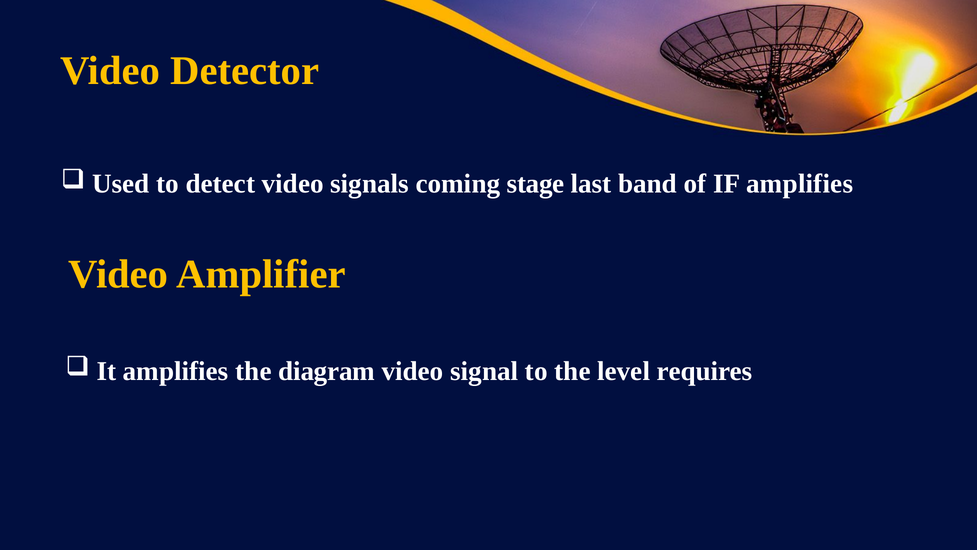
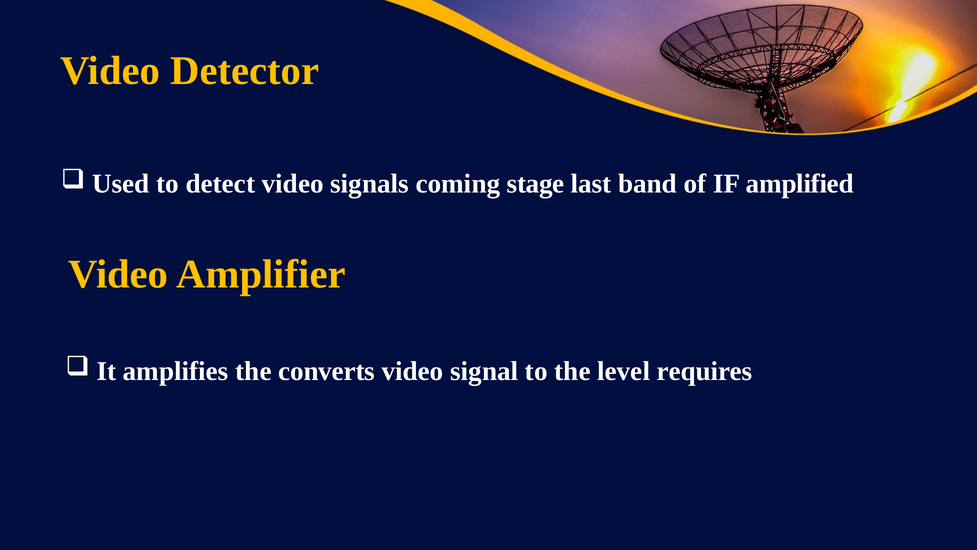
IF amplifies: amplifies -> amplified (800, 184)
diagram: diagram -> converts (327, 371)
